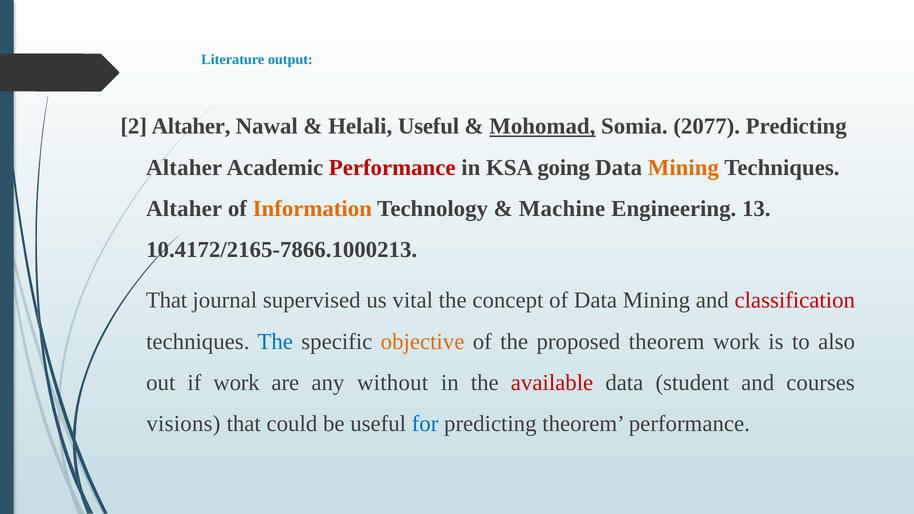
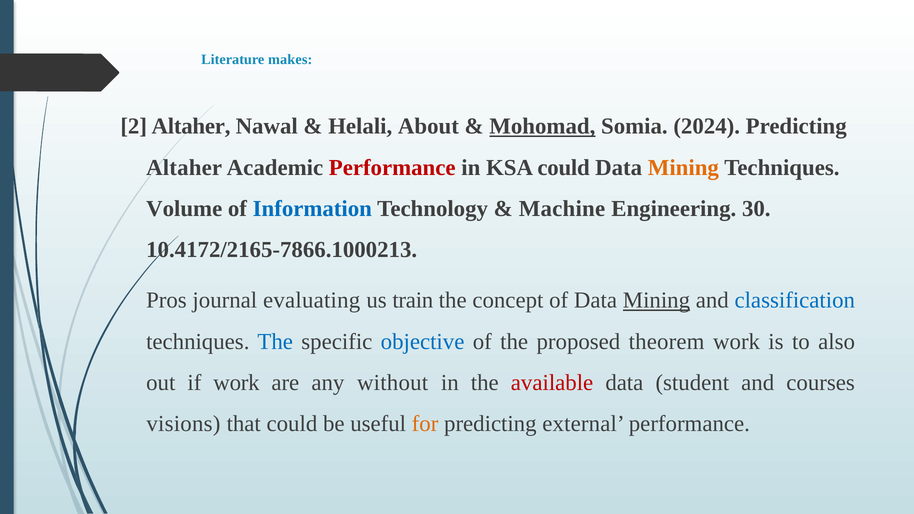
output: output -> makes (290, 60)
Helali Useful: Useful -> About (428, 126)
2077: 2077 -> 2024 (707, 126)
KSA going: going -> could (564, 168)
Altaher: Altaher -> Volume (184, 209)
Information colour: orange -> blue (312, 209)
13: 13 -> 30 (756, 209)
That: That -> Pros (166, 300)
supervised: supervised -> evaluating (312, 300)
vital: vital -> train (413, 300)
Mining underline: none -> present (656, 300)
classification colour: red -> blue (795, 300)
objective colour: orange -> blue (423, 342)
for colour: blue -> orange (425, 424)
predicting theorem: theorem -> external (583, 424)
